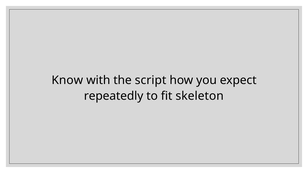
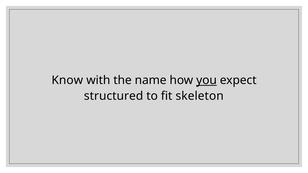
script: script -> name (151, 80)
you underline: none -> present (206, 80)
repeatedly: repeatedly -> structured (114, 96)
